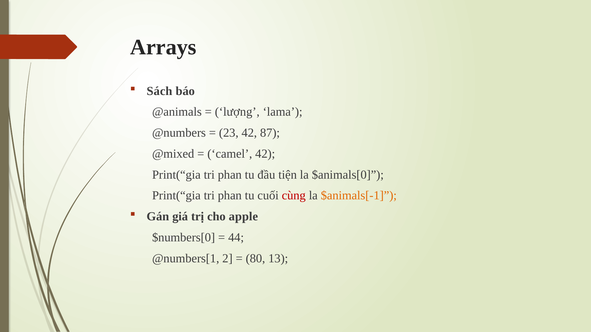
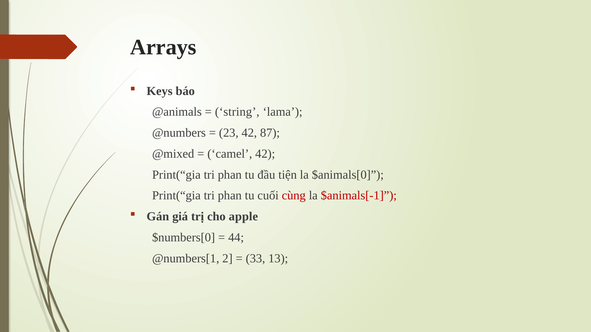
Sách: Sách -> Keys (160, 91)
lượng: lượng -> string (237, 112)
$animals[-1 colour: orange -> red (359, 196)
80: 80 -> 33 (255, 259)
